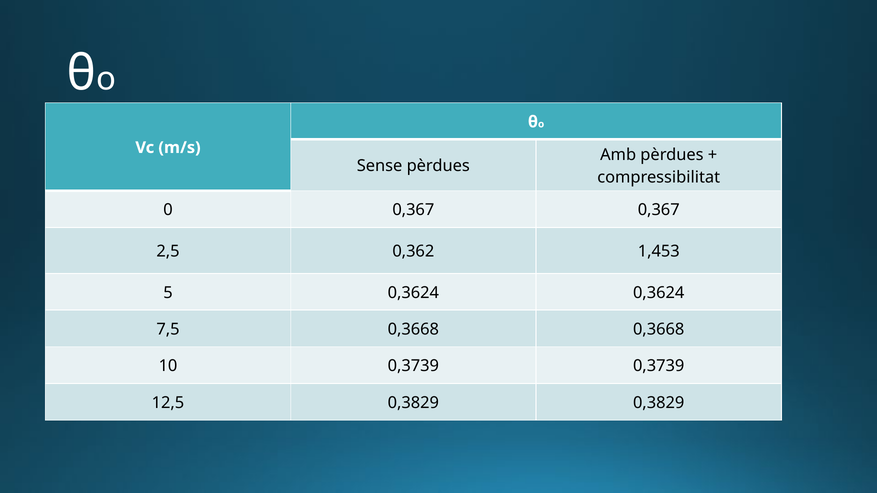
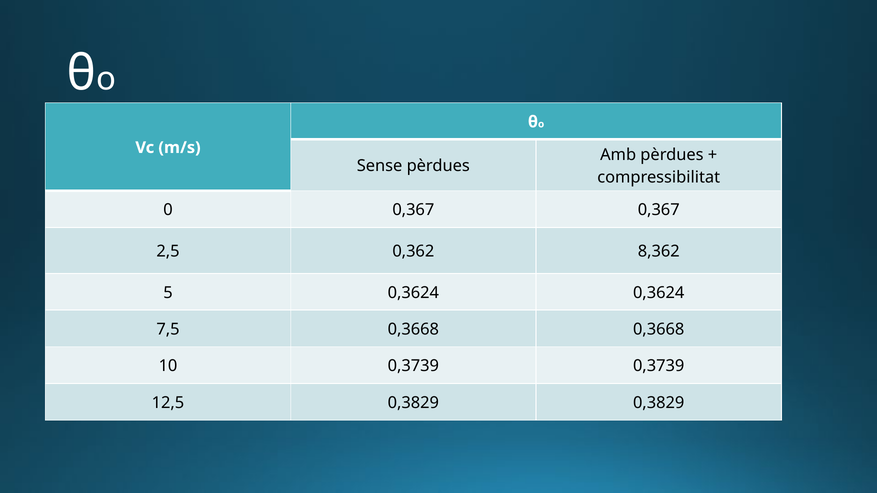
1,453: 1,453 -> 8,362 (659, 251)
